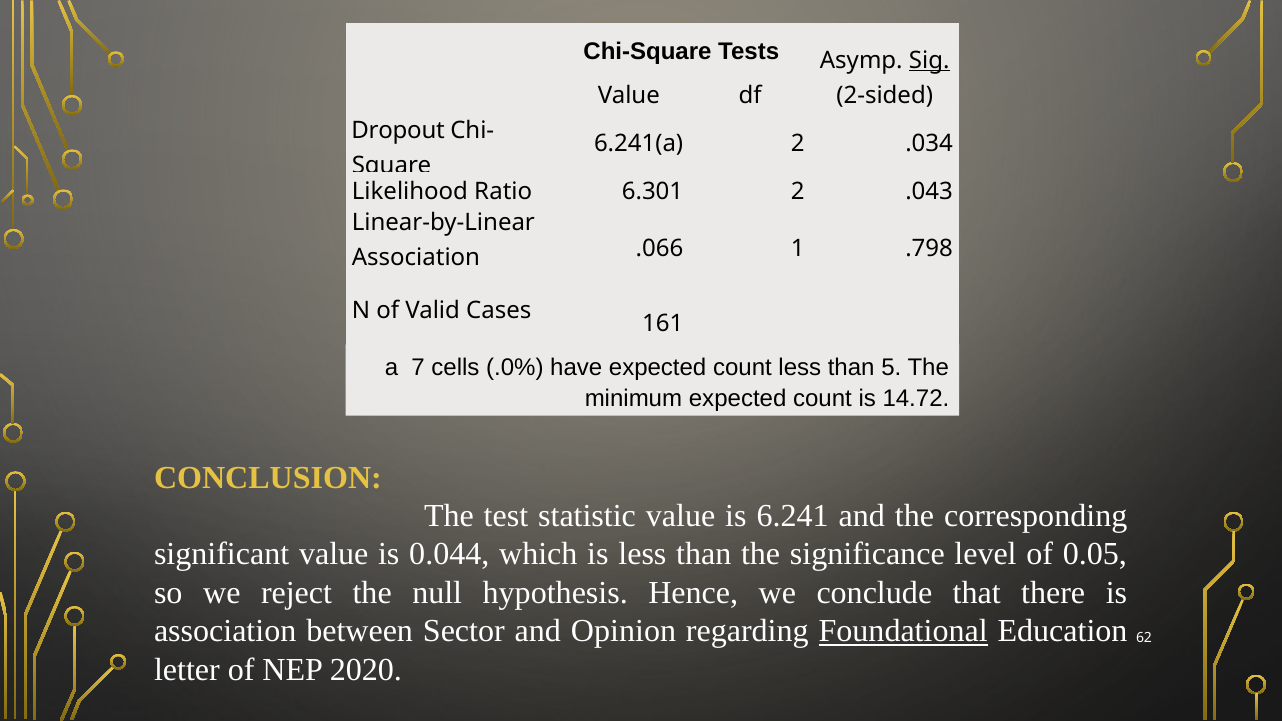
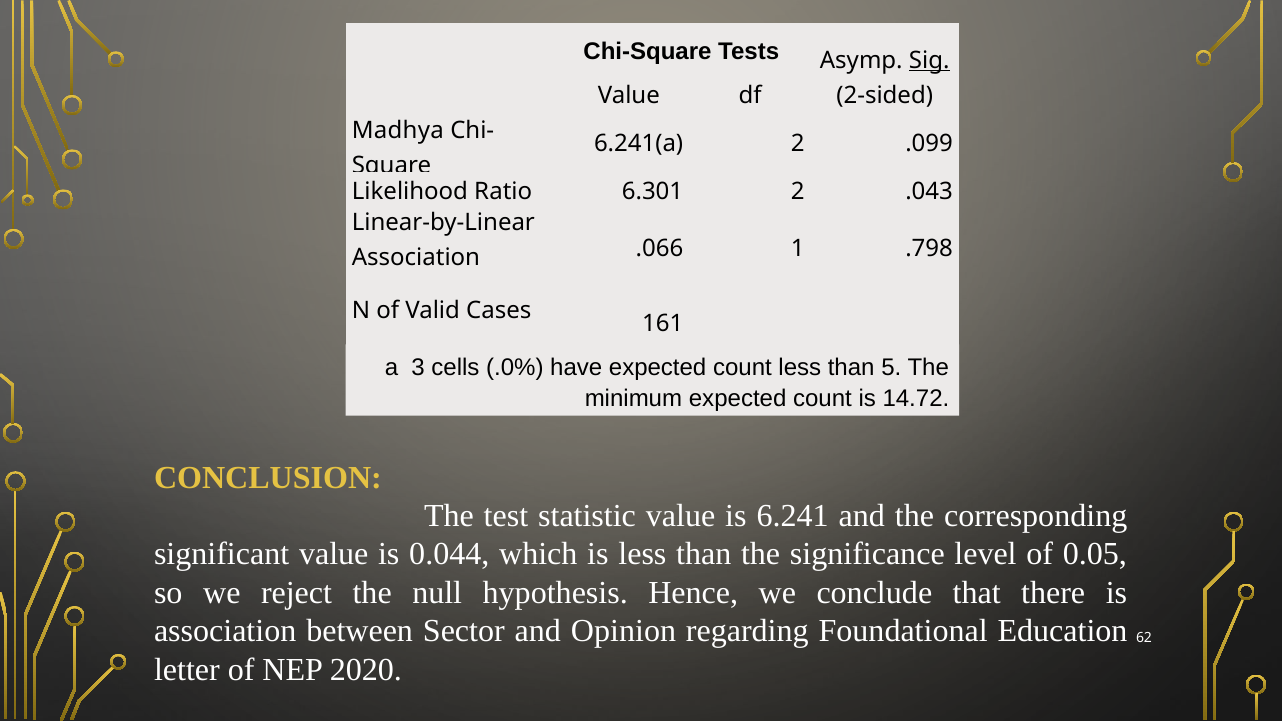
Dropout: Dropout -> Madhya (398, 130)
.034: .034 -> .099 (929, 144)
7: 7 -> 3 (418, 367)
Foundational underline: present -> none (903, 632)
